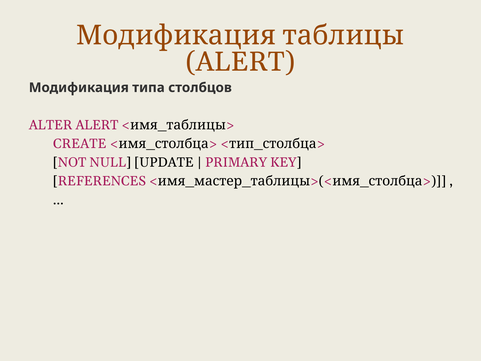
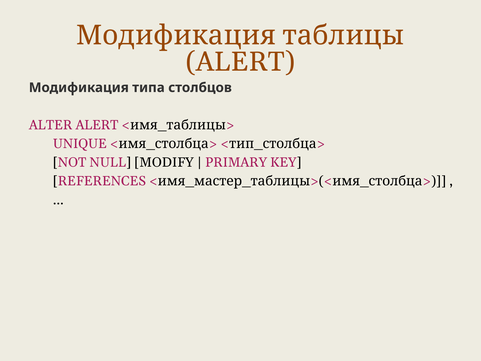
CREATE: CREATE -> UNIQUE (80, 144)
UPDATE: UPDATE -> MODIFY (164, 162)
